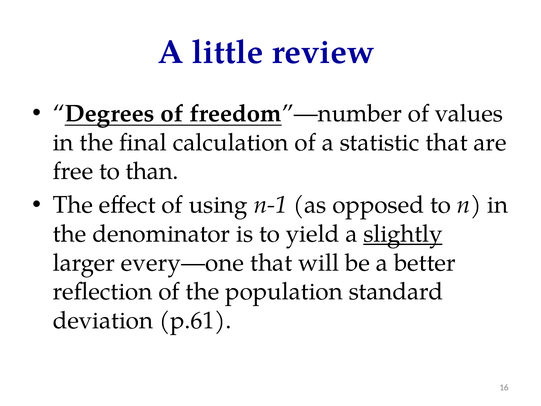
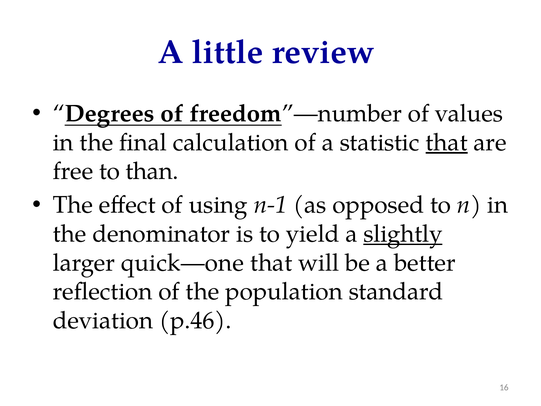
that underline: none -> present (447, 142)
every—one: every—one -> quick—one (182, 263)
p.61: p.61 -> p.46 (195, 320)
